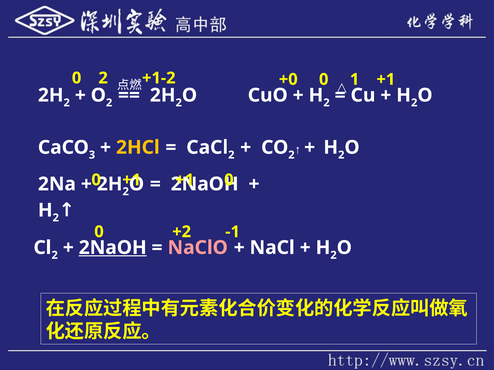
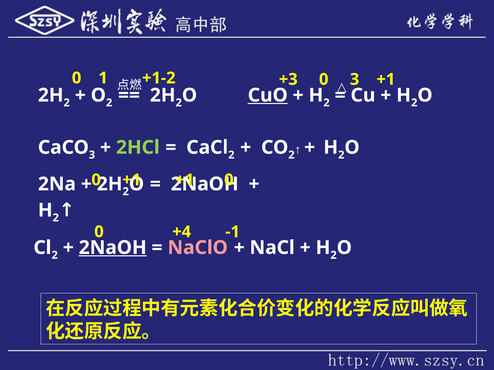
0 2: 2 -> 1 (103, 78)
+0: +0 -> +3 (288, 79)
0 1: 1 -> 3 (355, 79)
CuO underline: none -> present (268, 95)
2HCl colour: yellow -> light green (138, 148)
+2: +2 -> +4 (182, 232)
